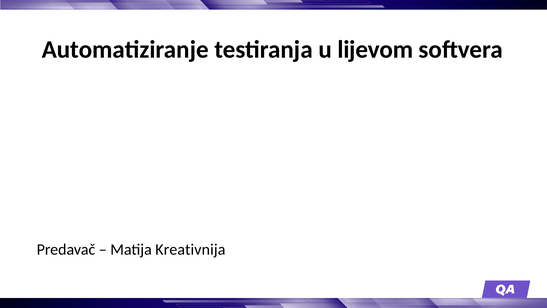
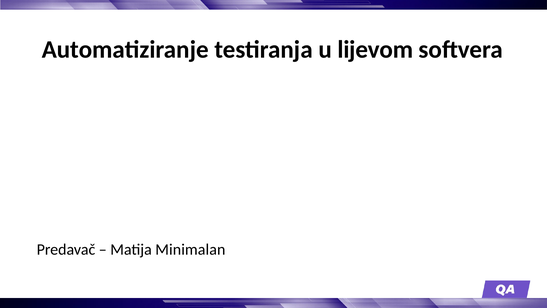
Kreativnija: Kreativnija -> Minimalan (190, 249)
